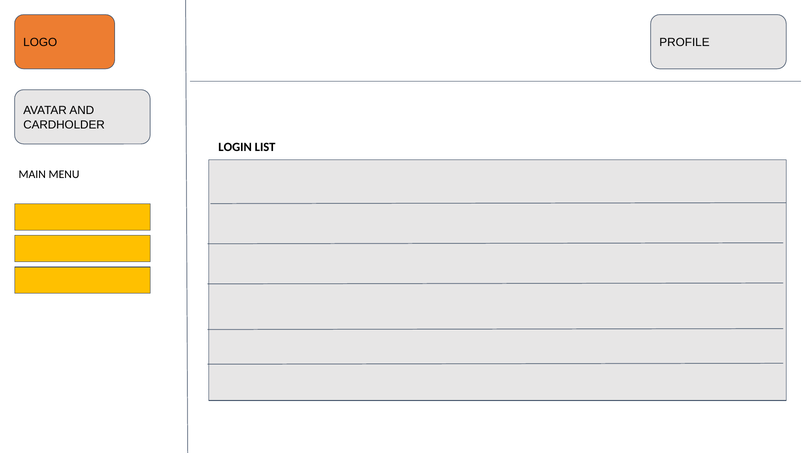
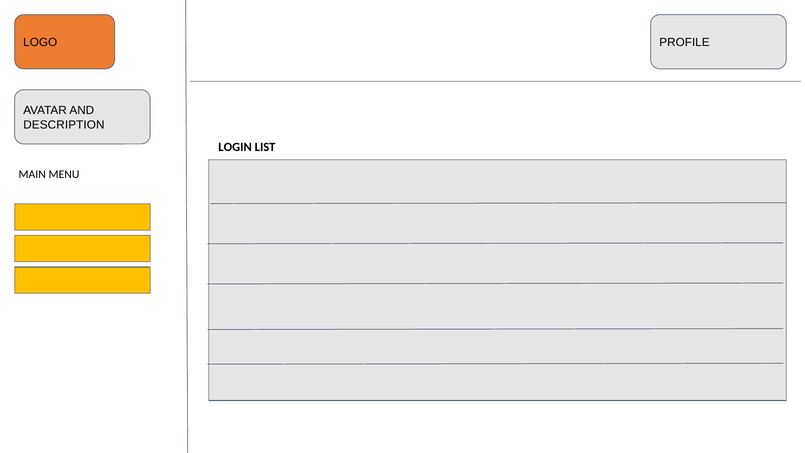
CARDHOLDER: CARDHOLDER -> DESCRIPTION (64, 125)
